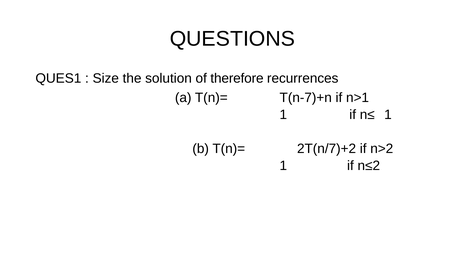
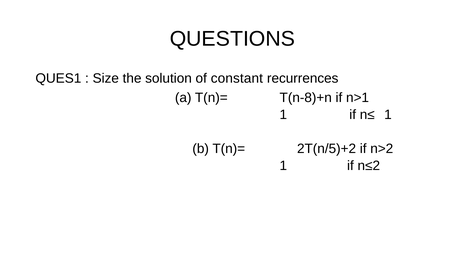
therefore: therefore -> constant (237, 79)
T(n-7)+n: T(n-7)+n -> T(n-8)+n (306, 98)
2T(n/7)+2: 2T(n/7)+2 -> 2T(n/5)+2 (327, 149)
